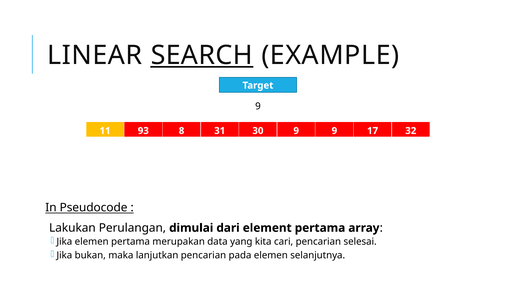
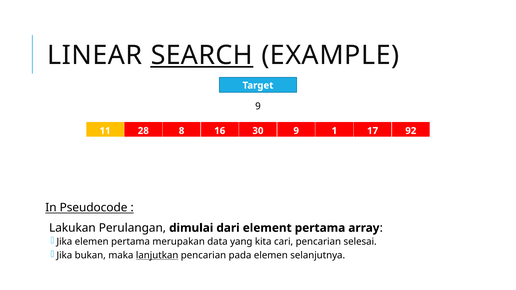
93: 93 -> 28 (143, 131)
31: 31 -> 16 (220, 131)
9 9: 9 -> 1 (334, 131)
32: 32 -> 92 (411, 131)
lanjutkan underline: none -> present (157, 256)
